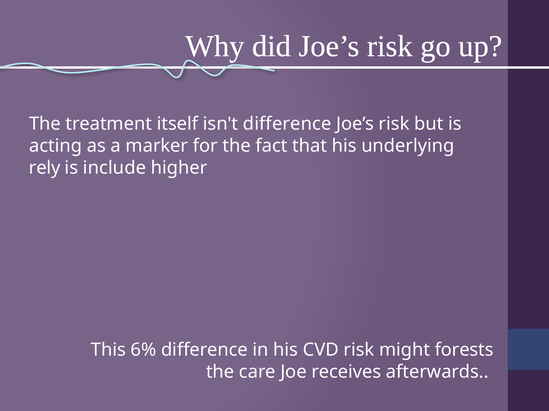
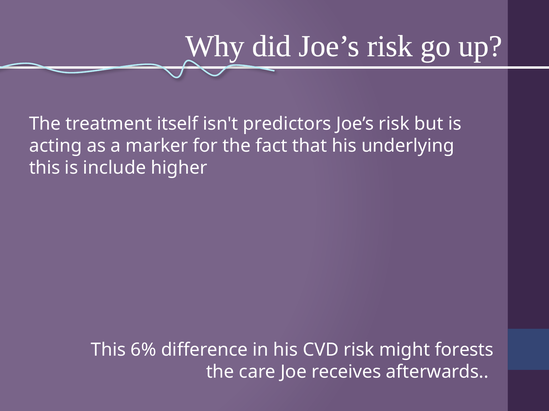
isn't difference: difference -> predictors (287, 124)
rely: rely -> this (45, 168)
